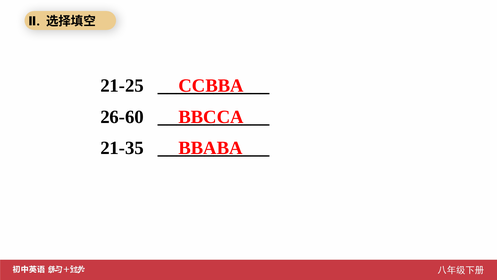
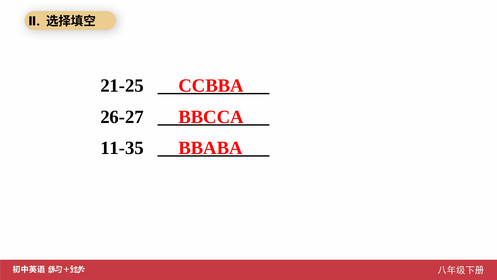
26-60: 26-60 -> 26-27 (122, 117)
21-35: 21-35 -> 11-35 (122, 148)
